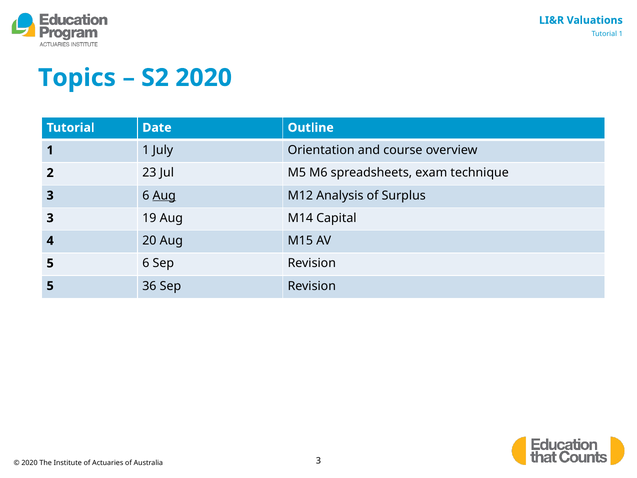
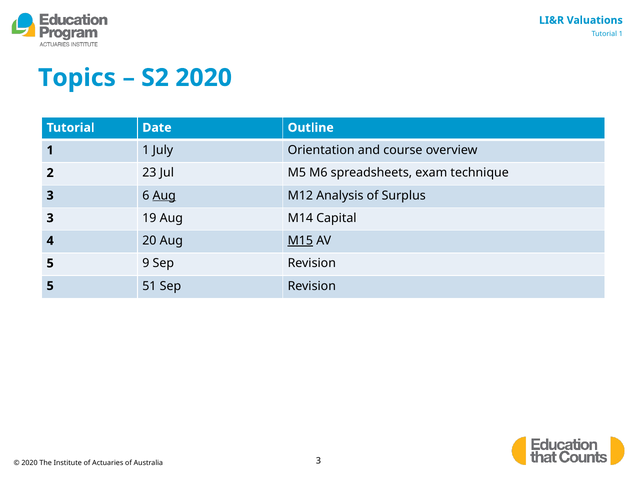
M15 underline: none -> present (300, 241)
5 6: 6 -> 9 (146, 263)
36: 36 -> 51 (149, 286)
